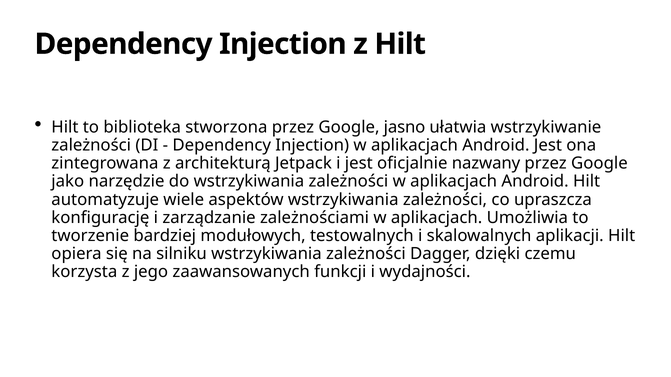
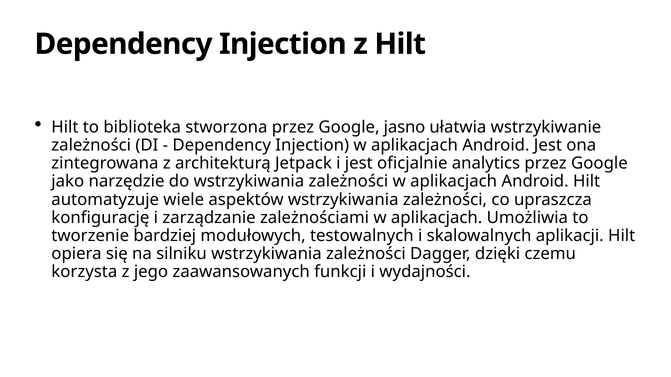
nazwany: nazwany -> analytics (486, 164)
